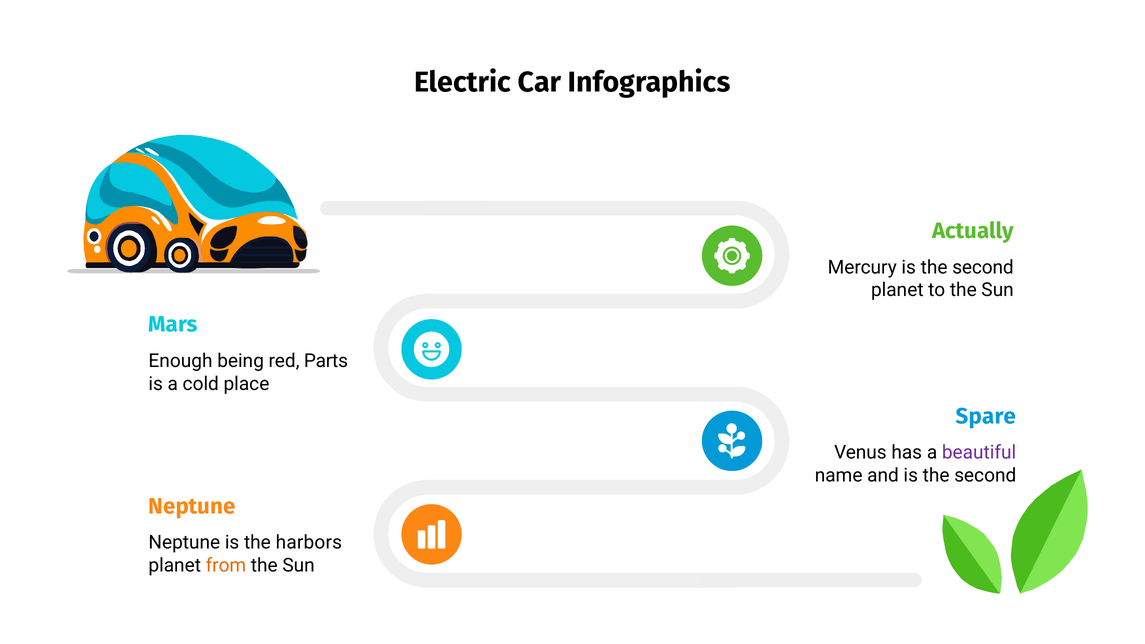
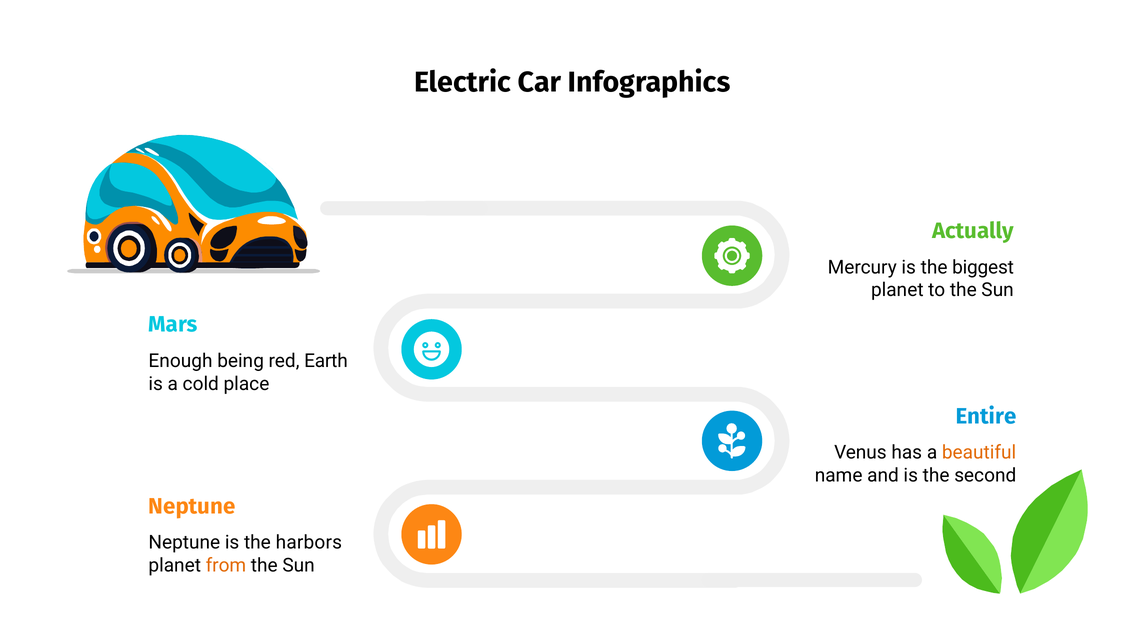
Mercury is the second: second -> biggest (983, 267)
Parts: Parts -> Earth (326, 361)
Spare: Spare -> Entire (986, 416)
beautiful colour: purple -> orange (979, 453)
